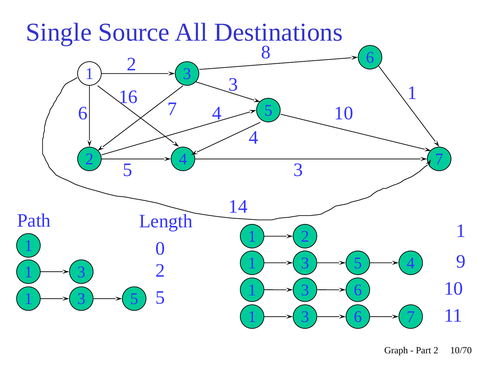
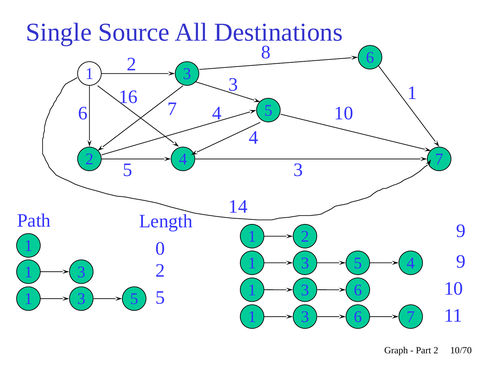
1 2 1: 1 -> 9 (461, 231)
